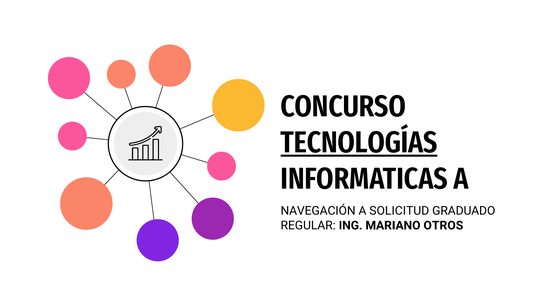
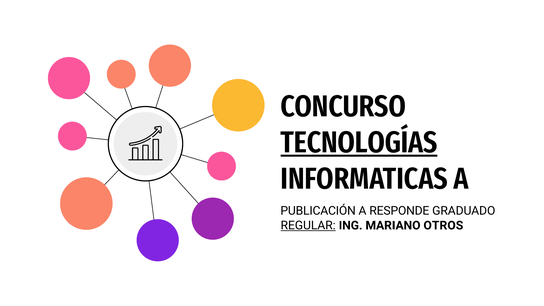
NAVEGACIÓN: NAVEGACIÓN -> PUBLICACIÓN (318, 211)
SOLICITUD: SOLICITUD -> RESPONDE (399, 211)
REGULAR underline: none -> present (308, 225)
